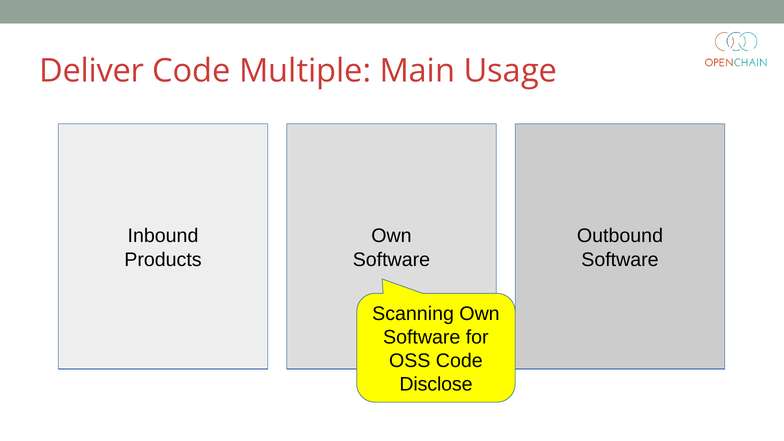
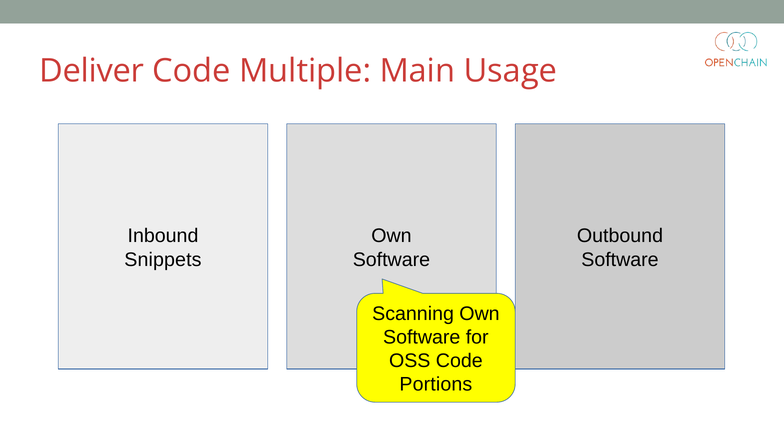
Products: Products -> Snippets (163, 260)
Disclose: Disclose -> Portions (436, 384)
